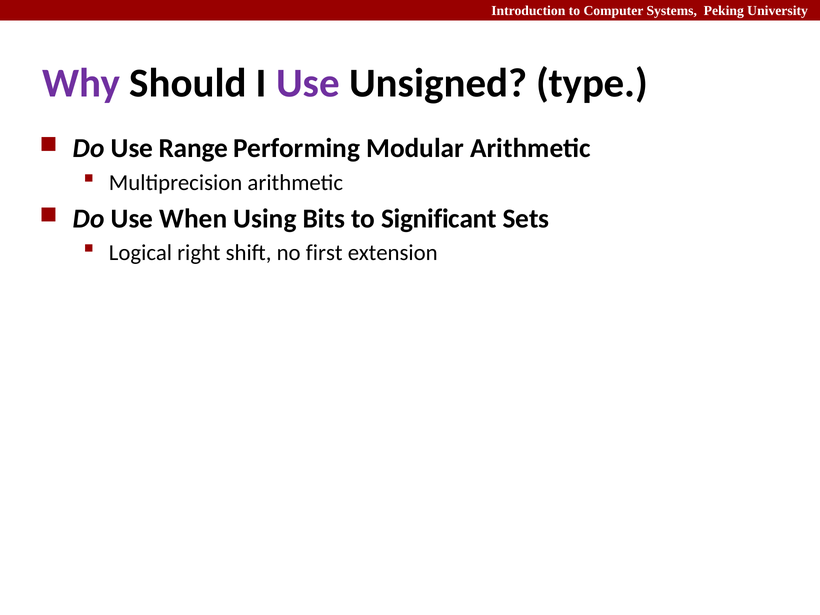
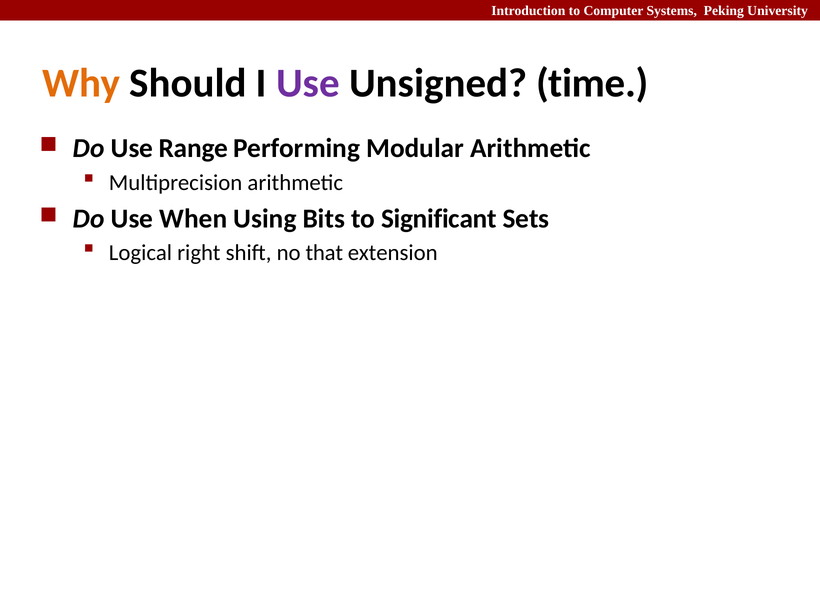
Why colour: purple -> orange (81, 83)
type: type -> time (592, 83)
first: first -> that (324, 253)
